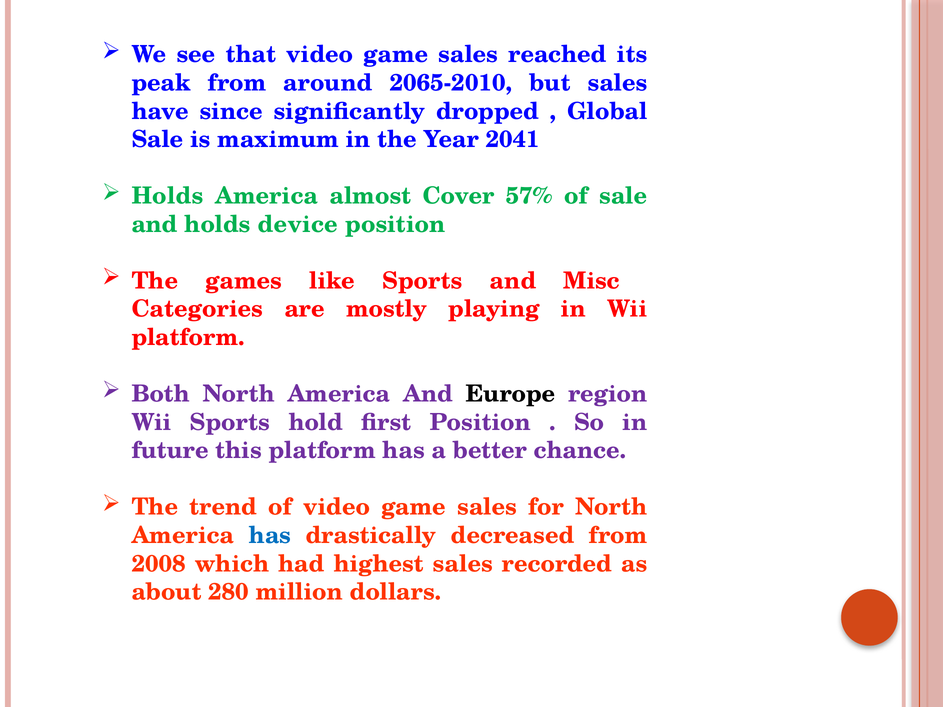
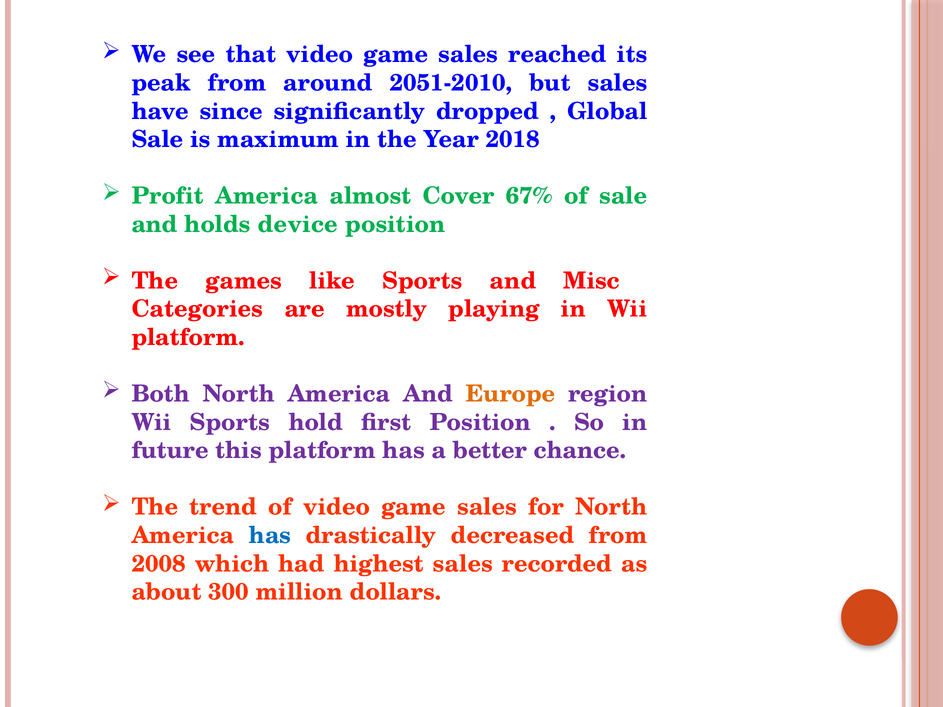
2065-2010: 2065-2010 -> 2051-2010 (451, 83)
2041: 2041 -> 2018 (513, 140)
Holds: Holds -> Profit (168, 196)
57%: 57% -> 67% (529, 196)
Europe colour: black -> orange (510, 394)
280: 280 -> 300 (229, 592)
